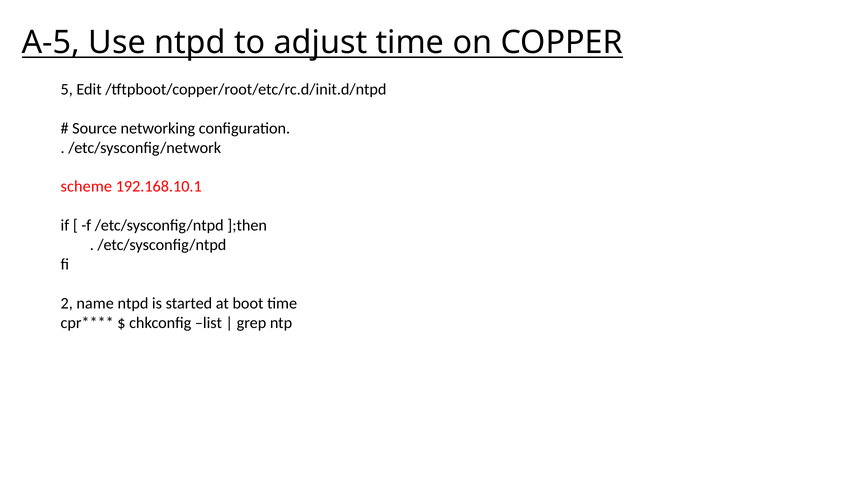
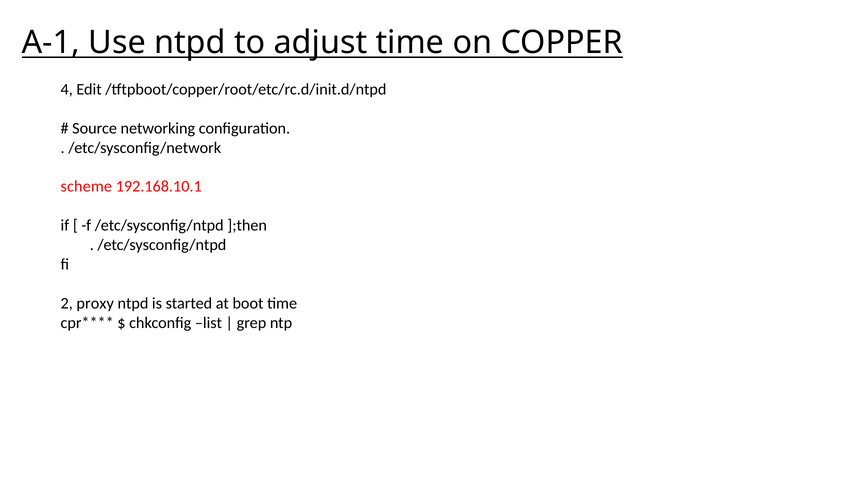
A-5: A-5 -> A-1 (51, 43)
5: 5 -> 4 (67, 89)
name: name -> proxy (95, 303)
